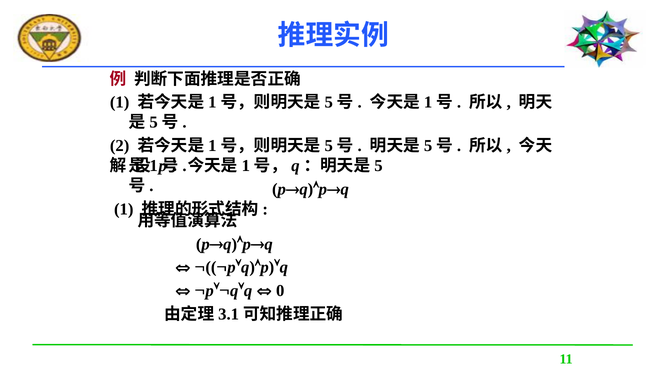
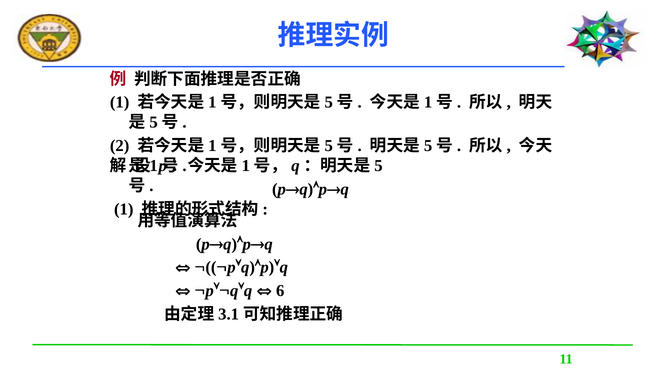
0: 0 -> 6 (280, 291)
